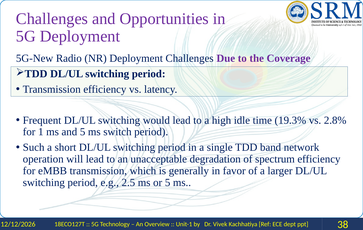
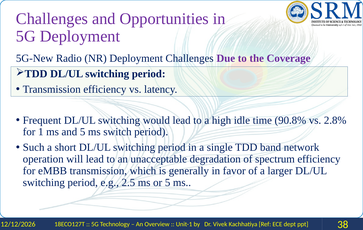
19.3%: 19.3% -> 90.8% (290, 120)
